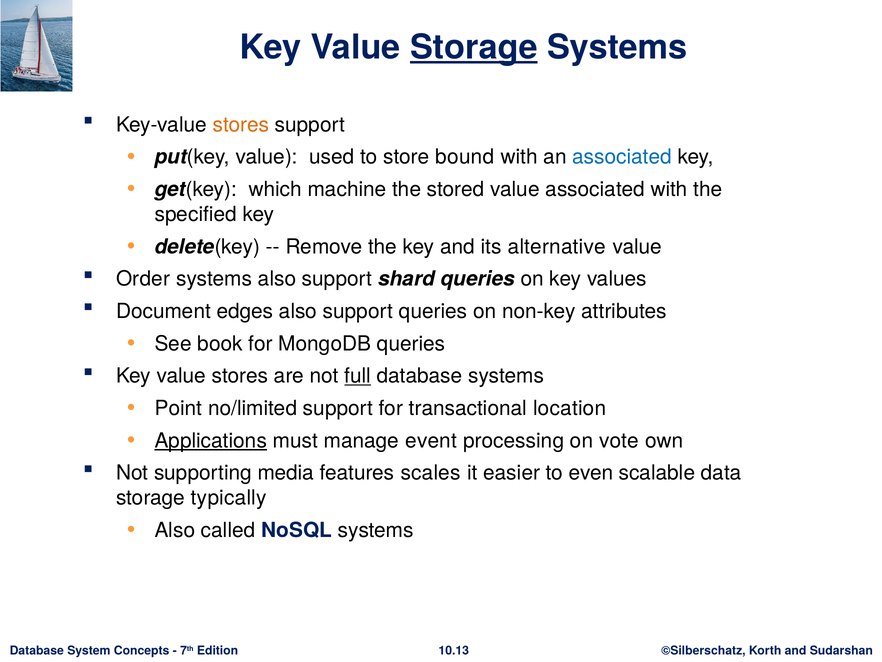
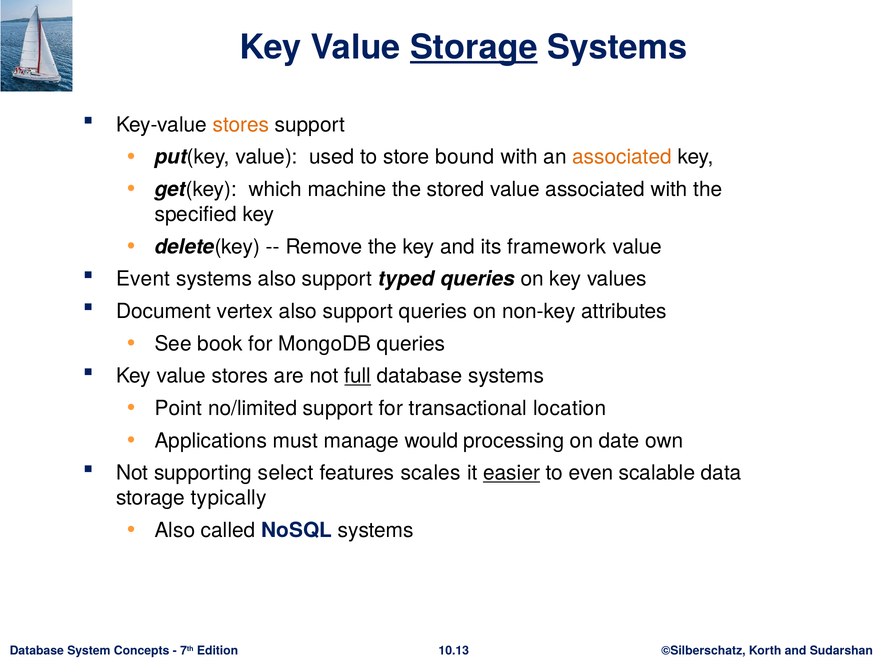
associated colour: blue -> orange (622, 157)
alternative: alternative -> framework (557, 247)
Order: Order -> Event (143, 279)
shard: shard -> typed (406, 279)
edges: edges -> vertex (245, 311)
Applications underline: present -> none (211, 440)
event: event -> would (431, 440)
vote: vote -> date (619, 440)
media: media -> select (286, 473)
easier underline: none -> present (512, 473)
